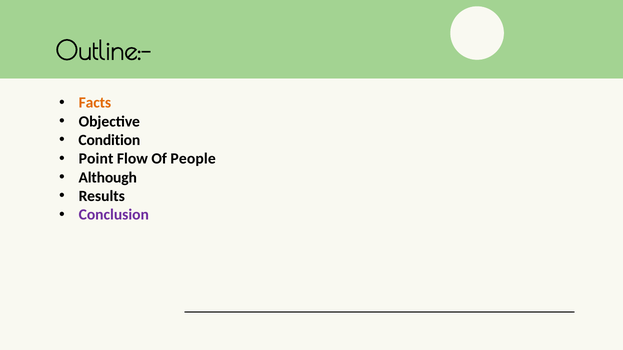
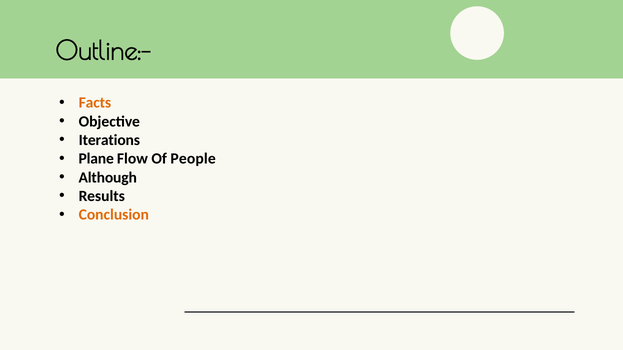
Condition: Condition -> Iterations (109, 140)
Point: Point -> Plane (96, 159)
Conclusion colour: purple -> orange (114, 215)
